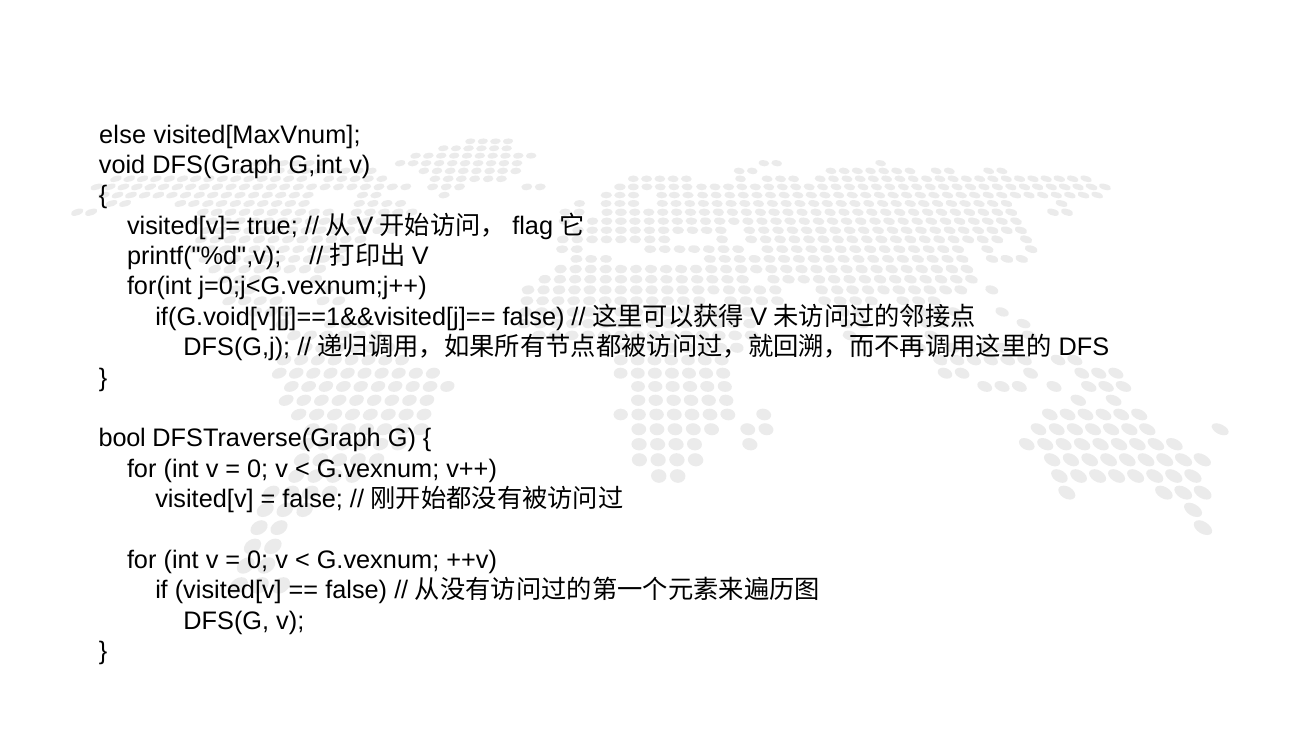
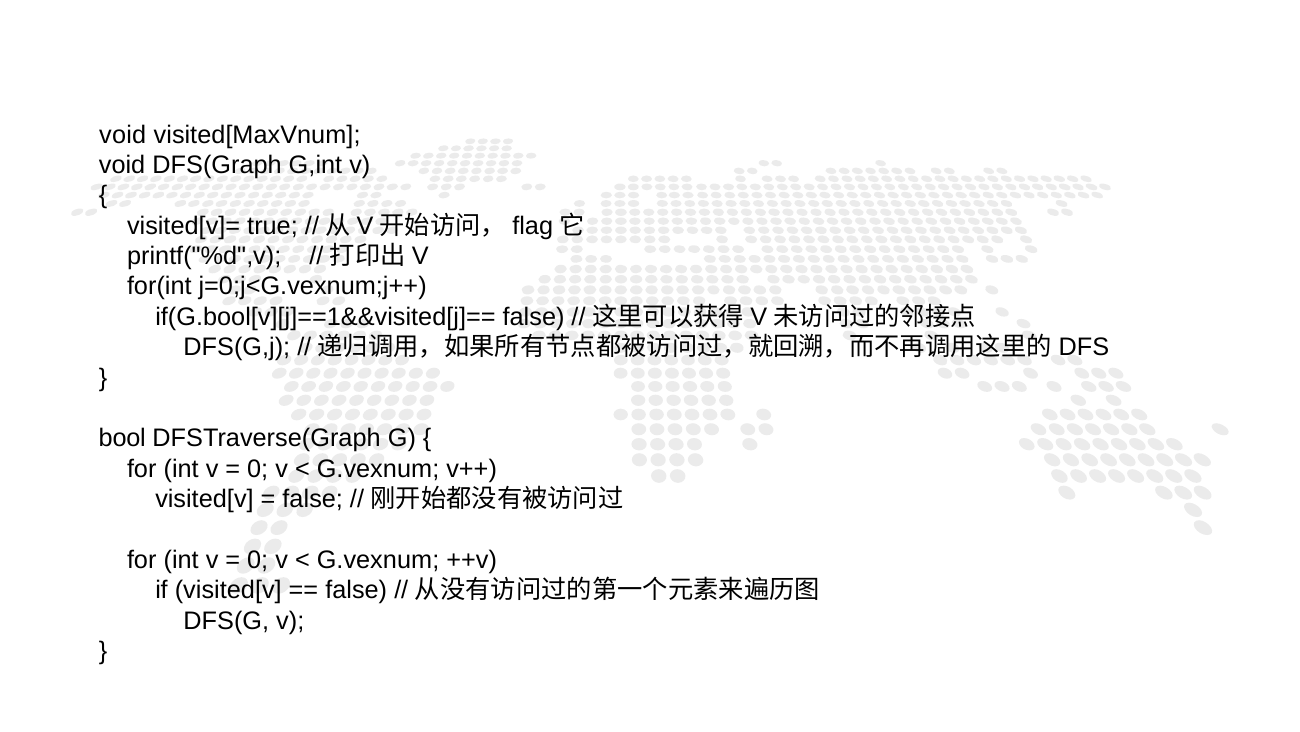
else: else -> void (123, 135)
if(G.void[v][j]==1&&visited[j]==: if(G.void[v][j]==1&&visited[j]== -> if(G.bool[v][j]==1&&visited[j]== (325, 317)
